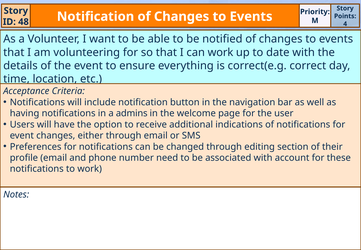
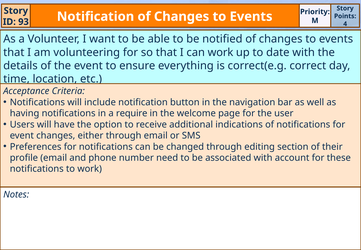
48: 48 -> 93 (24, 22)
admins: admins -> require (132, 113)
